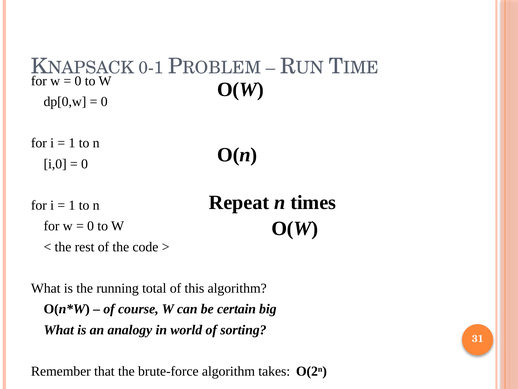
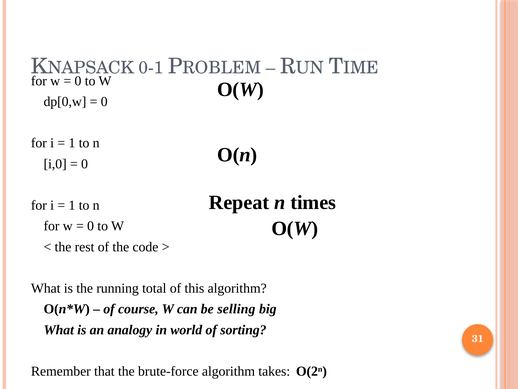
certain: certain -> selling (236, 309)
